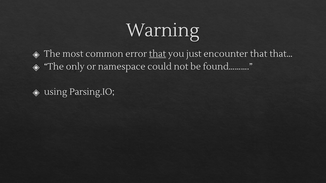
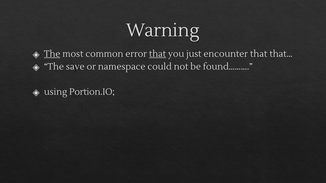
The underline: none -> present (52, 54)
only: only -> save (75, 67)
Parsing.IO: Parsing.IO -> Portion.IO (92, 92)
